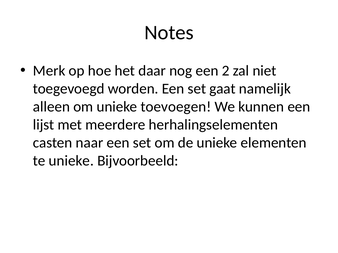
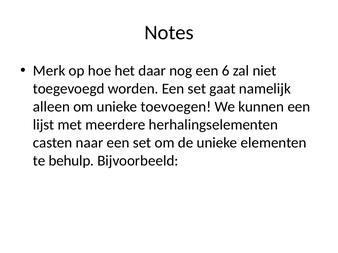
2: 2 -> 6 (226, 71)
te unieke: unieke -> behulp (71, 161)
